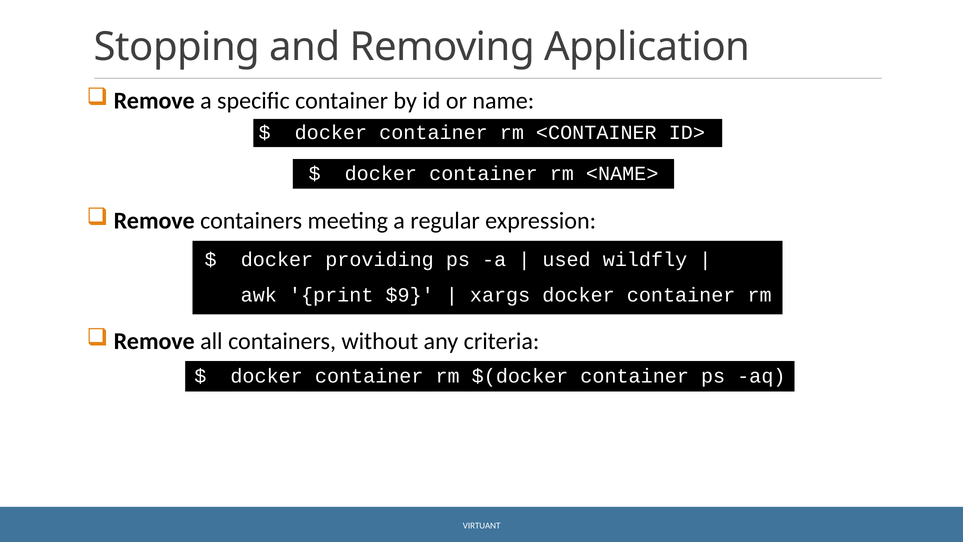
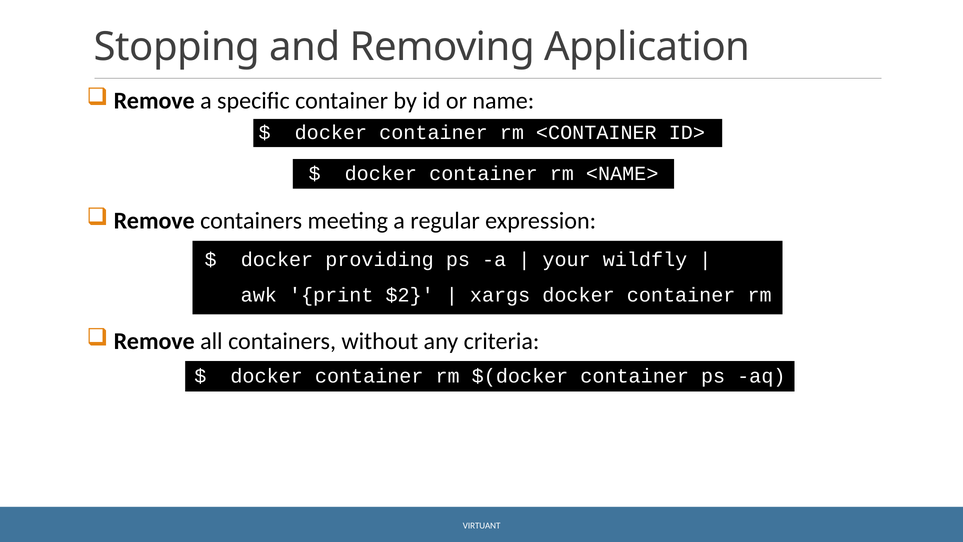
used: used -> your (567, 259)
$9: $9 -> $2 (410, 295)
